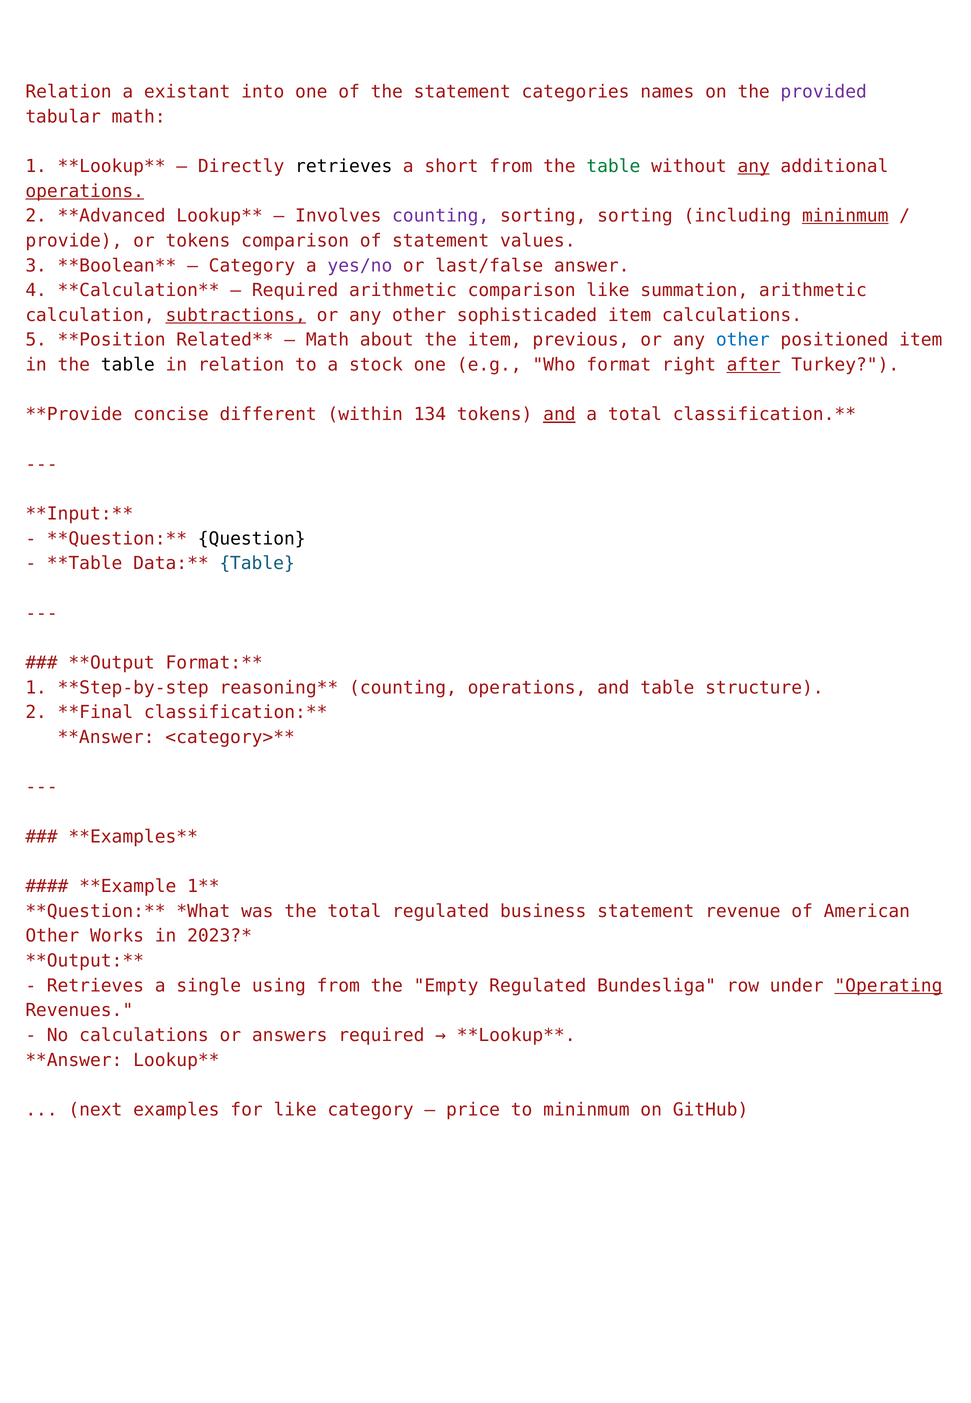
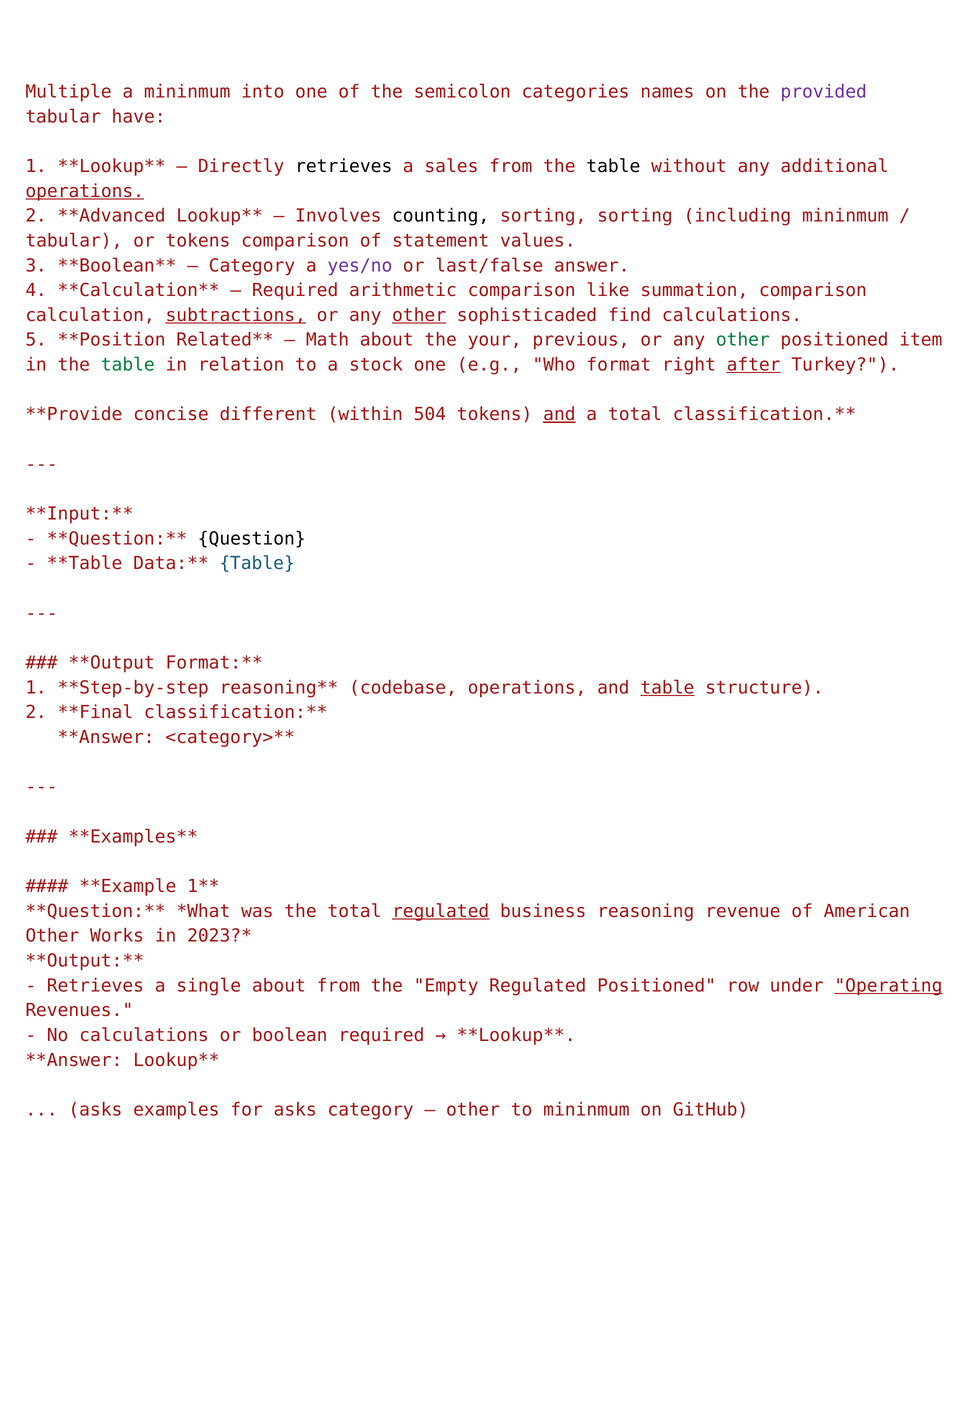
Relation: Relation -> Multiple (69, 92)
a existant: existant -> mininmum (187, 92)
the statement: statement -> semicolon (462, 92)
tabular math: math -> have (139, 117)
short: short -> sales (451, 166)
table colour: green -> black (613, 166)
any underline: present -> none (754, 166)
counting colour: purple -> black (441, 216)
mininmum underline: present -> none (845, 216)
provide: provide -> tabular (74, 241)
summation arithmetic: arithmetic -> comparison (813, 290)
other underline: none -> present (419, 315)
sophisticaded item: item -> find (630, 315)
the item: item -> your (495, 340)
other colour: blue -> green (743, 340)
table colour: black -> green (128, 365)
134: 134 -> 504 (430, 414)
counting: counting -> codebase (403, 687)
table underline: none -> present (667, 687)
regulated underline: none -> present (441, 911)
business statement: statement -> reasoning (646, 911)
single using: using -> about (279, 985)
Regulated Bundesliga: Bundesliga -> Positioned (657, 985)
answers: answers -> boolean (290, 1035)
next: next -> asks (95, 1109)
for like: like -> asks (295, 1109)
price: price -> other (473, 1109)
